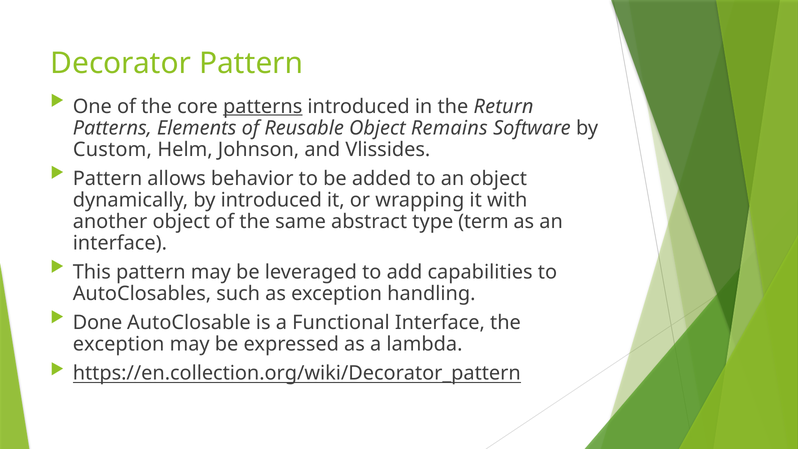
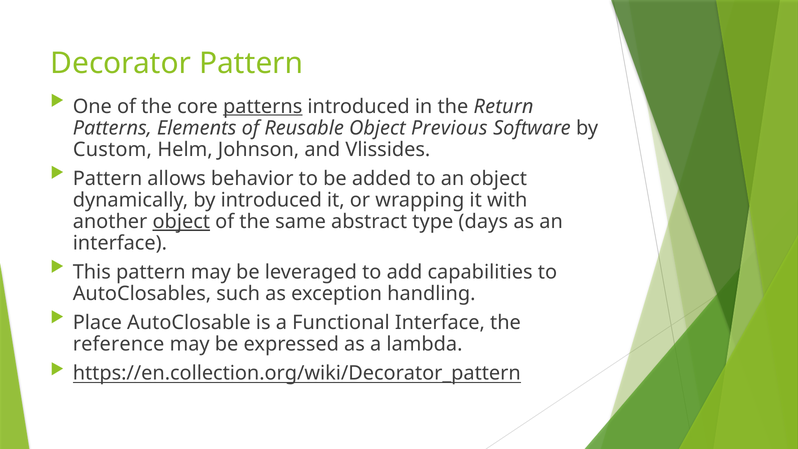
Remains: Remains -> Previous (449, 128)
object underline: none -> present (181, 222)
term: term -> days (483, 222)
Done: Done -> Place (97, 323)
exception: exception -> reference (119, 344)
